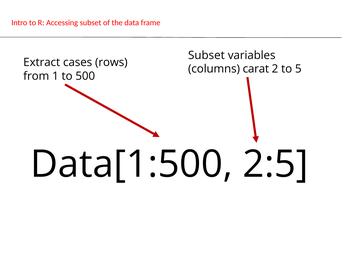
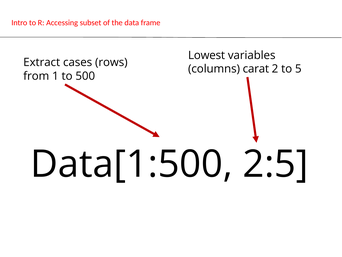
Subset: Subset -> Lowest (207, 55)
